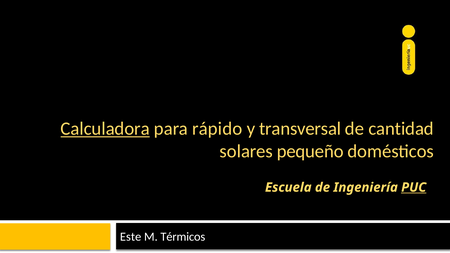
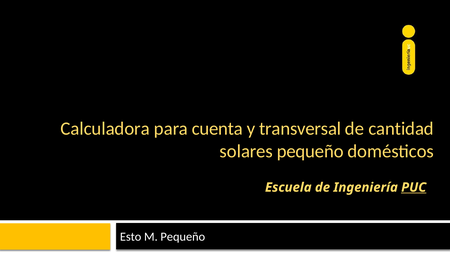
Calculadora underline: present -> none (105, 129)
rápido: rápido -> cuenta (217, 129)
Este: Este -> Esto (131, 237)
M Térmicos: Térmicos -> Pequeño (183, 237)
